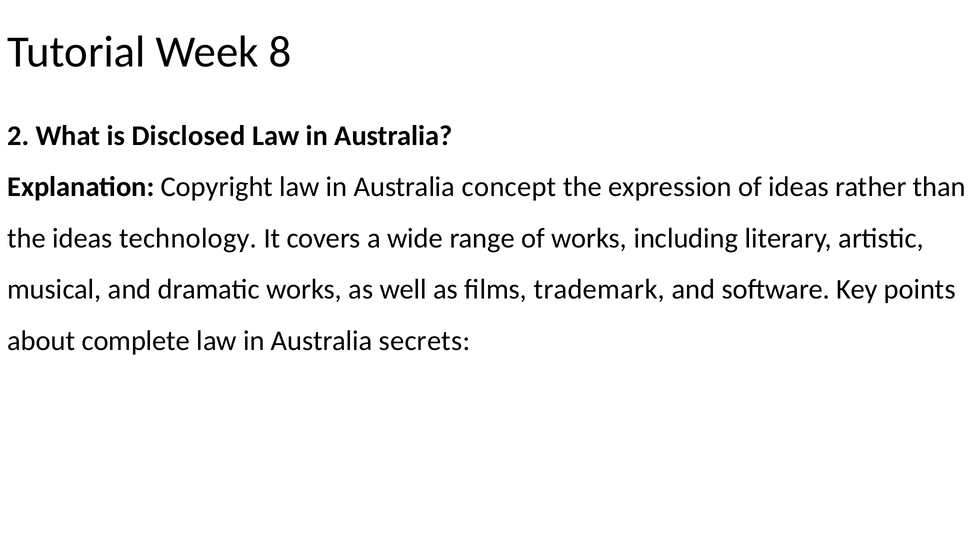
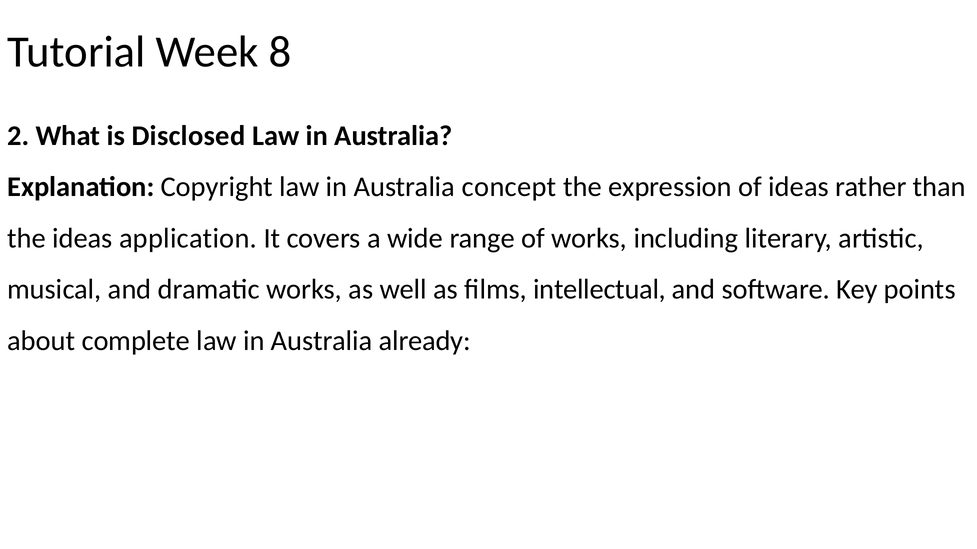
technology: technology -> application (188, 238)
trademark: trademark -> intellectual (600, 290)
secrets: secrets -> already (425, 341)
